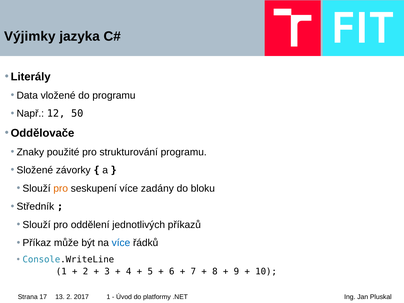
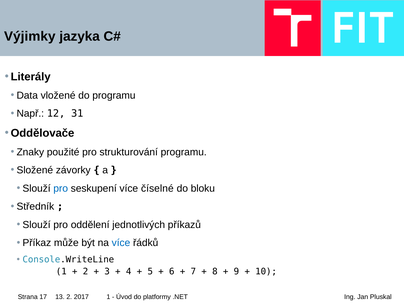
50: 50 -> 31 (77, 114)
pro colour: orange -> blue (61, 188)
zadány: zadány -> číselné (157, 188)
